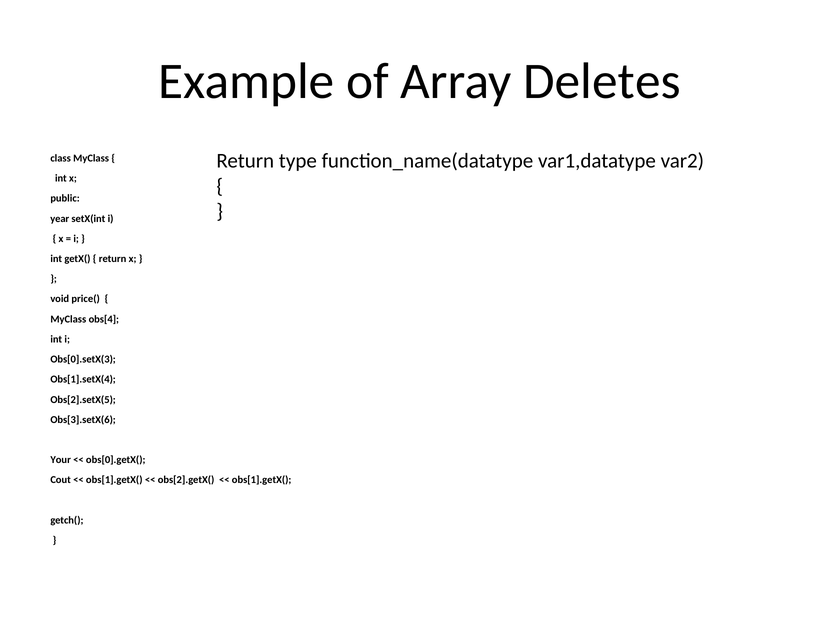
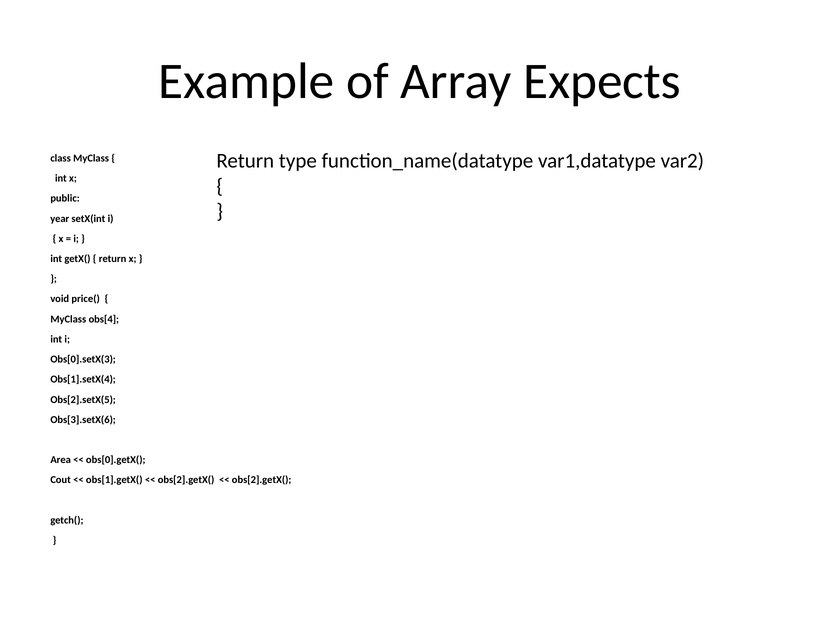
Deletes: Deletes -> Expects (602, 81)
Your: Your -> Area (61, 460)
obs[1].getX(: obs[1].getX( -> obs[2].getX( (262, 480)
